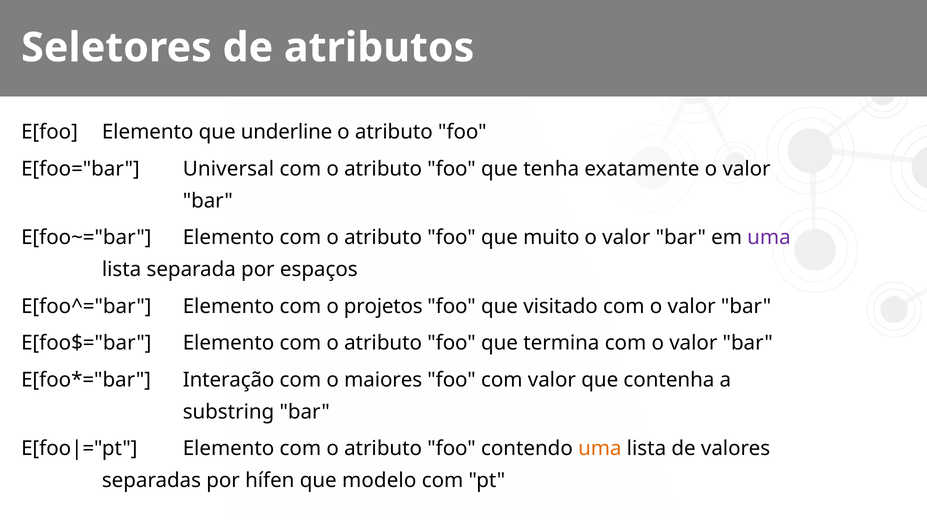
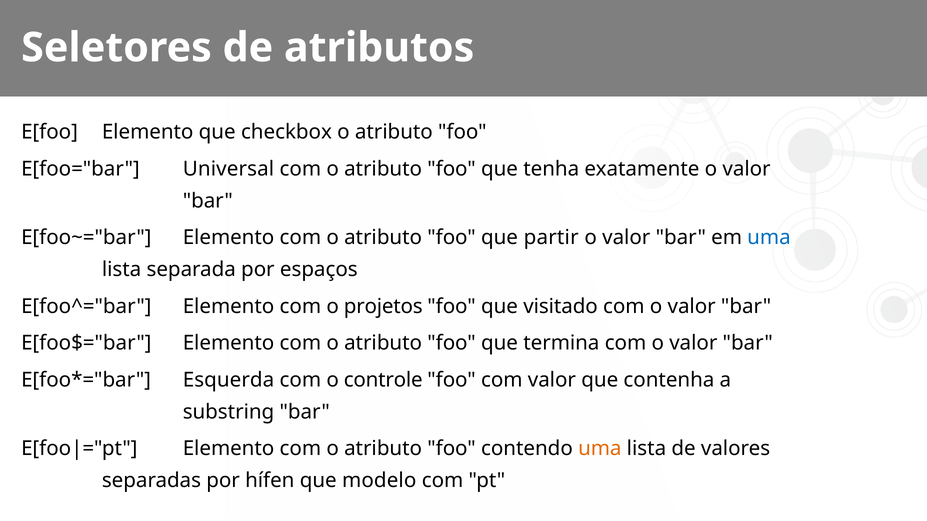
underline: underline -> checkbox (286, 132)
muito: muito -> partir (551, 238)
uma colour: purple -> blue (769, 238)
Interação: Interação -> Esquerda (229, 380)
maiores: maiores -> controle (383, 380)
